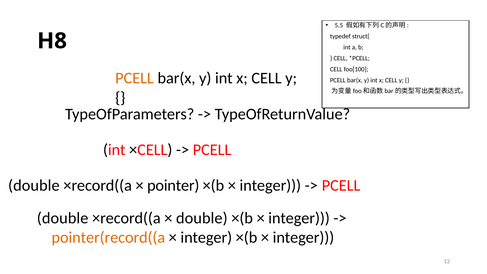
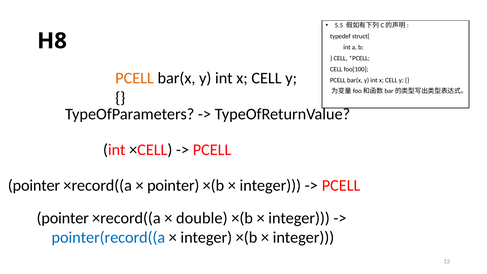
double: double -> pointer (34, 185)
double: double -> pointer (63, 218)
pointer(record((a colour: orange -> blue (108, 237)
